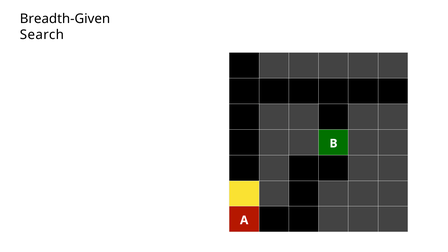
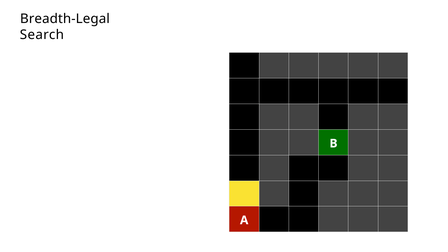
Breadth-Given: Breadth-Given -> Breadth-Legal (65, 19)
